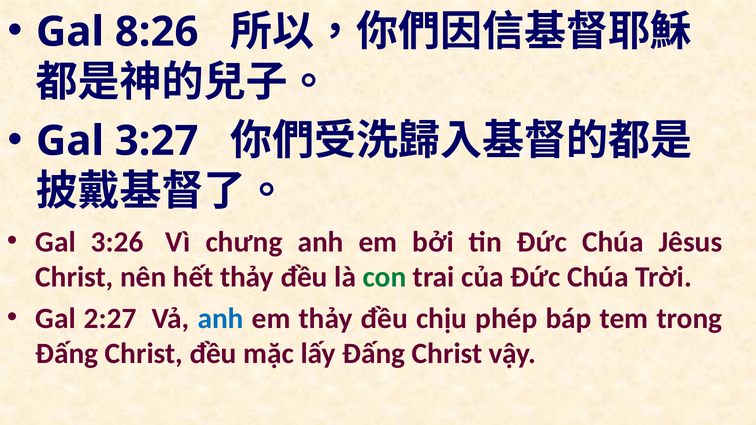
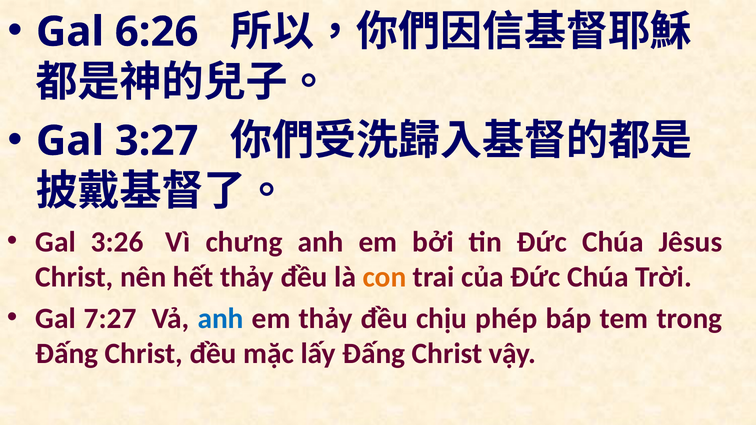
8:26: 8:26 -> 6:26 (157, 32)
con colour: green -> orange (385, 277)
2:27: 2:27 -> 7:27 (110, 319)
